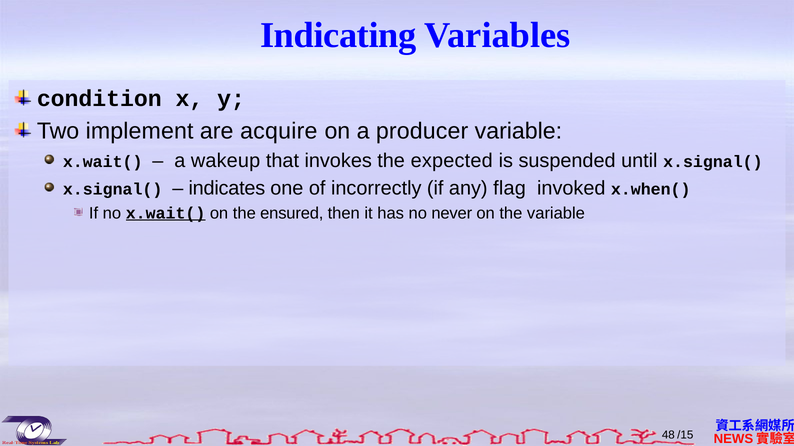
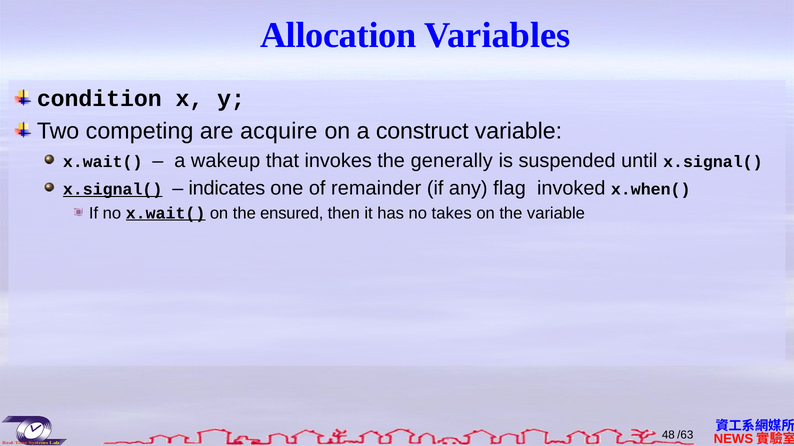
Indicating: Indicating -> Allocation (338, 35)
implement: implement -> competing (140, 131)
producer: producer -> construct (422, 131)
expected: expected -> generally (452, 161)
x.signal( underline: none -> present (113, 190)
incorrectly: incorrectly -> remainder (376, 189)
never: never -> takes (452, 213)
/15: /15 -> /63 (685, 436)
